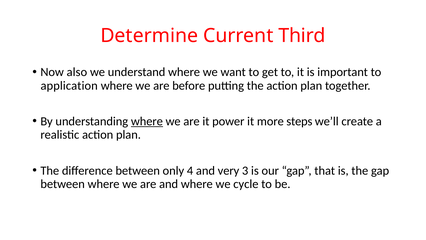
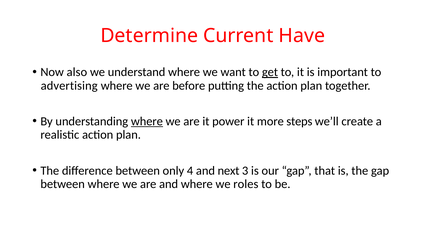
Third: Third -> Have (302, 36)
get underline: none -> present (270, 72)
application: application -> advertising (69, 85)
very: very -> next (229, 170)
cycle: cycle -> roles (246, 184)
